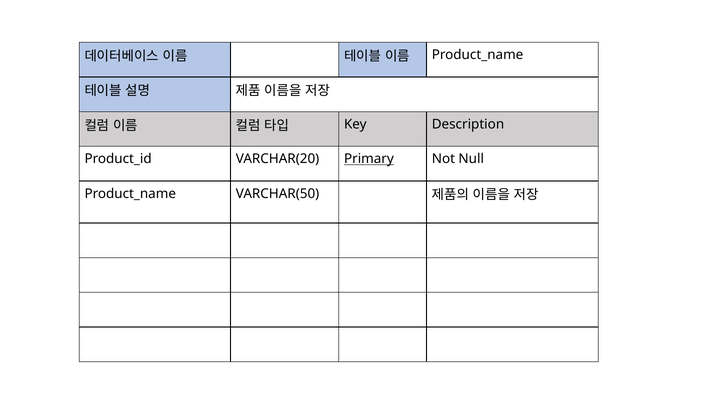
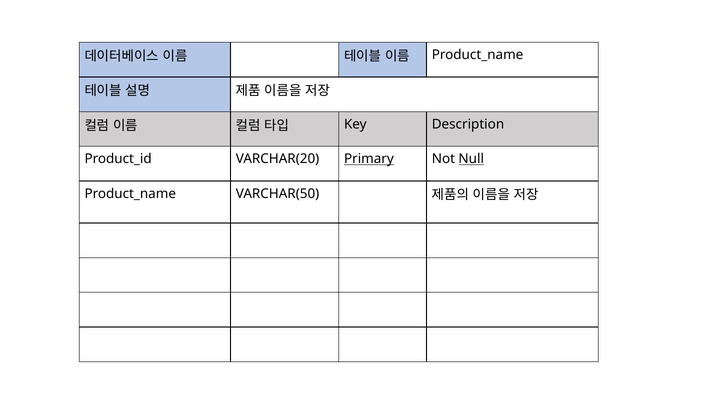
Null underline: none -> present (471, 159)
